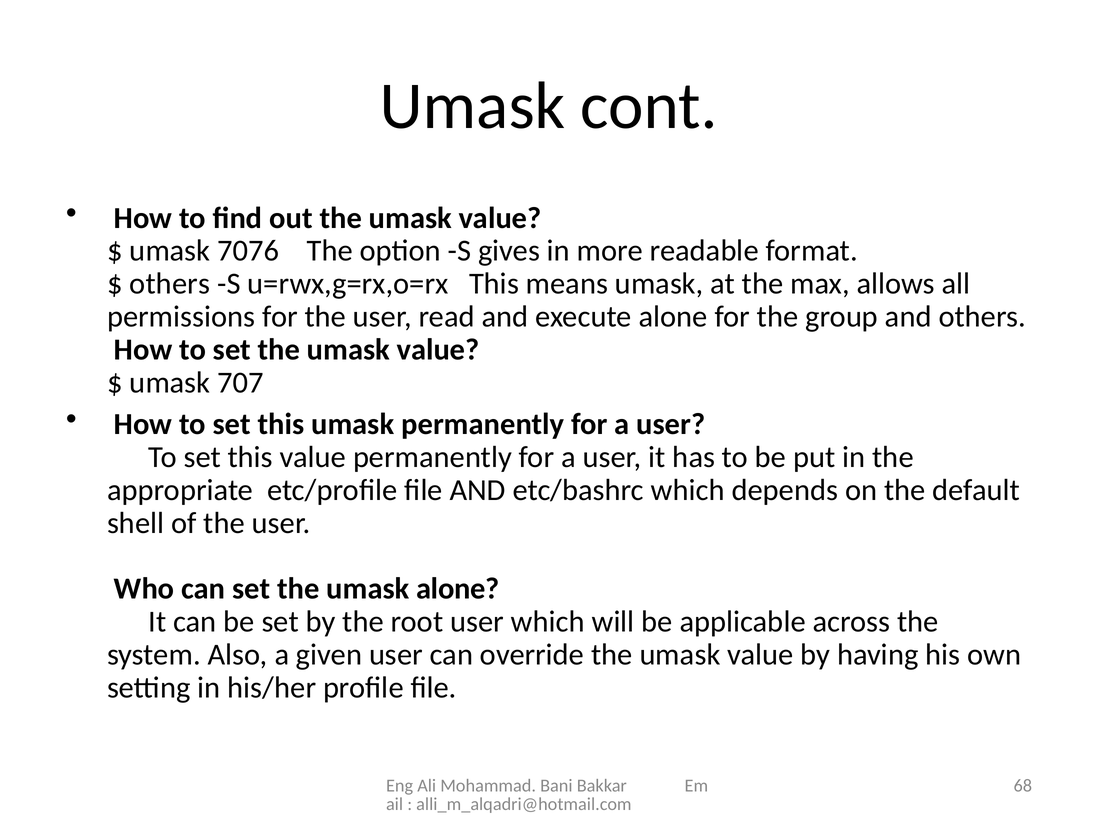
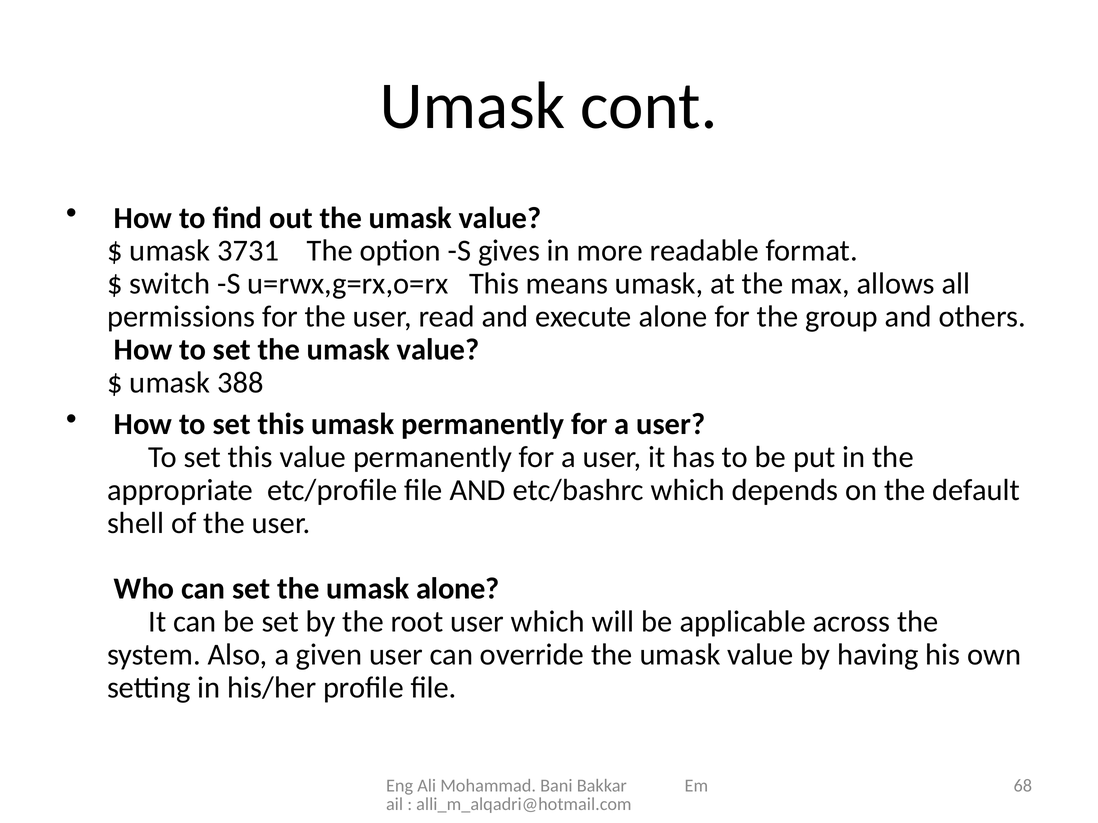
7076: 7076 -> 3731 (248, 251)
others: others -> switch (170, 284)
707: 707 -> 388 (240, 383)
